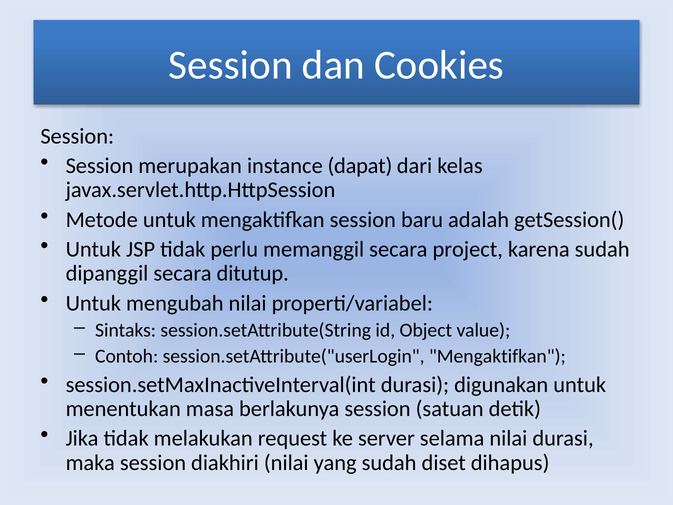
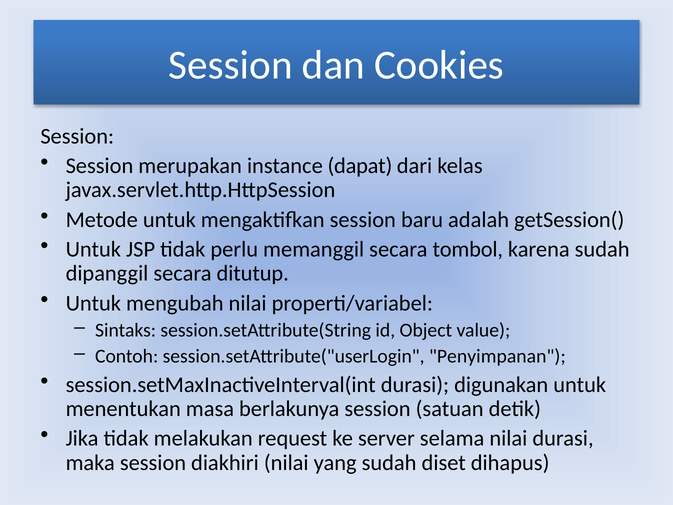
project: project -> tombol (468, 249)
session.setAttribute("userLogin Mengaktifkan: Mengaktifkan -> Penyimpanan (497, 356)
